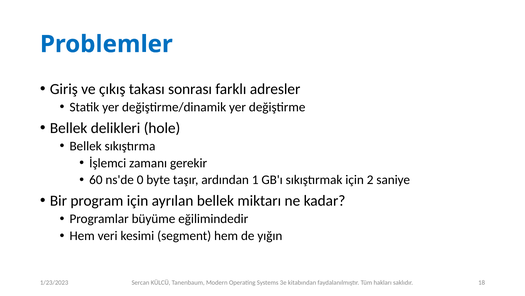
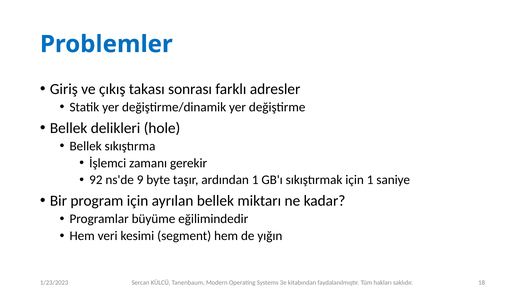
60: 60 -> 92 (96, 180)
0: 0 -> 9 (140, 180)
için 2: 2 -> 1 (370, 180)
